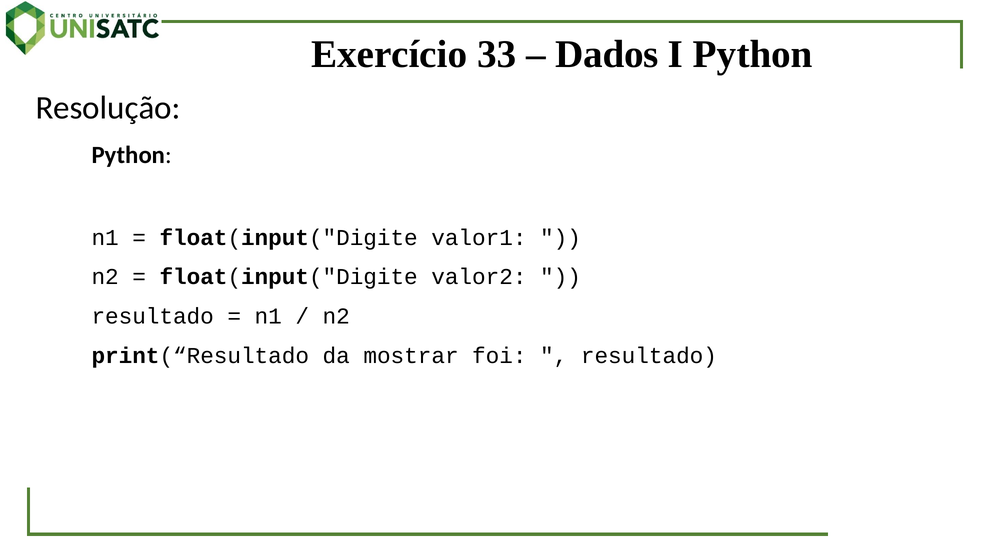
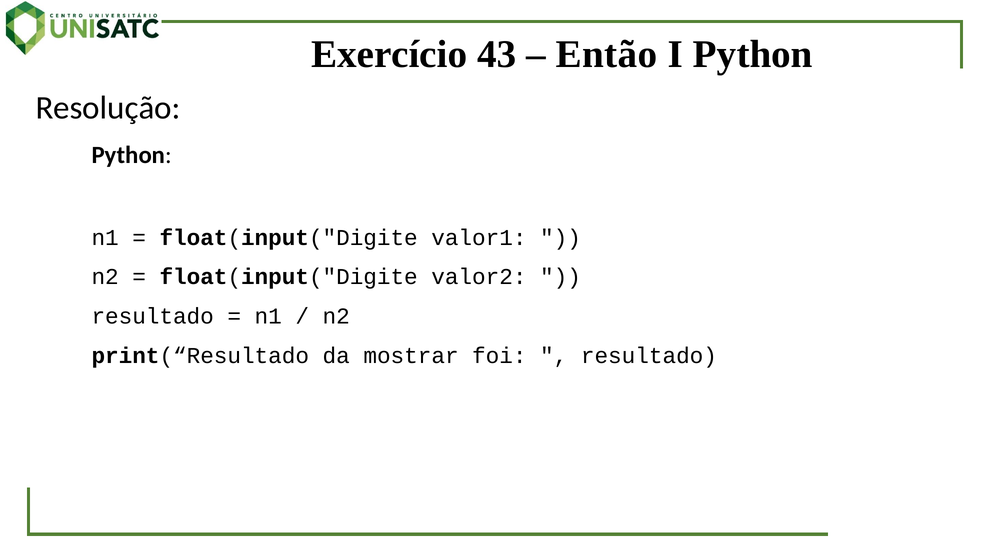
33: 33 -> 43 (497, 54)
Dados: Dados -> Então (607, 54)
